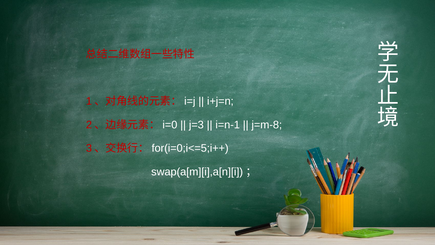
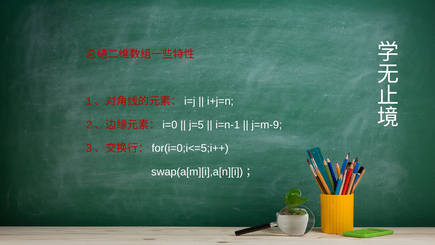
j=3: j=3 -> j=5 (196, 125)
j=m-8: j=m-8 -> j=m-9 (267, 125)
